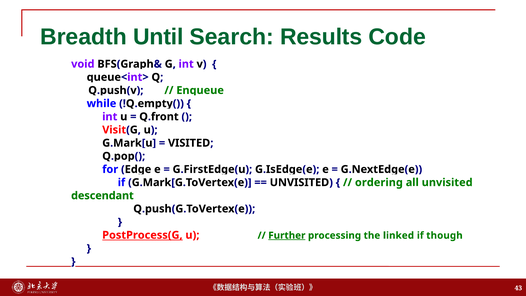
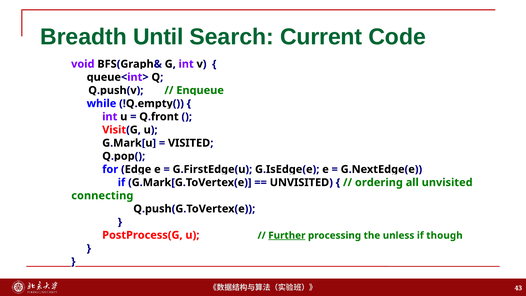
Results: Results -> Current (321, 37)
descendant: descendant -> connecting (102, 196)
PostProcess(G underline: present -> none (142, 235)
linked: linked -> unless (399, 235)
